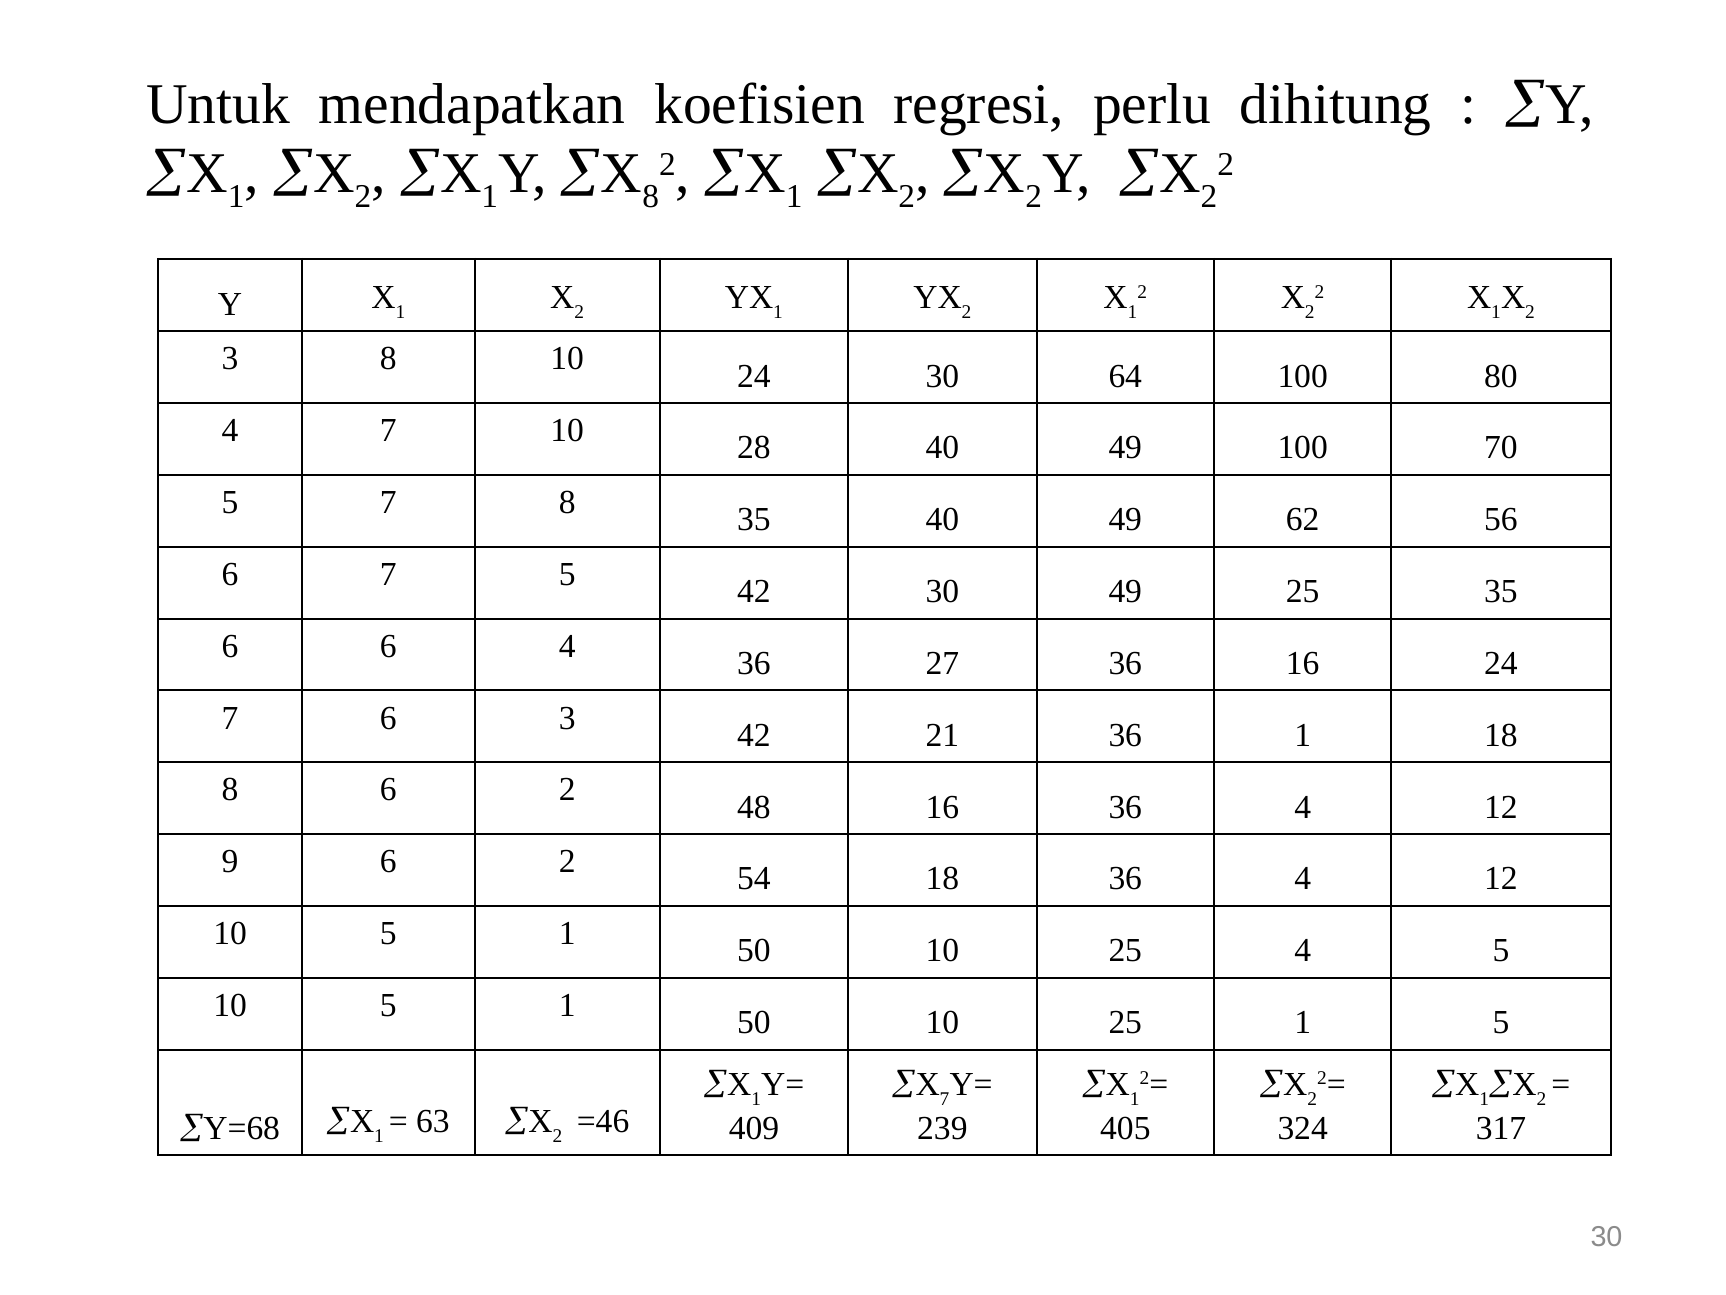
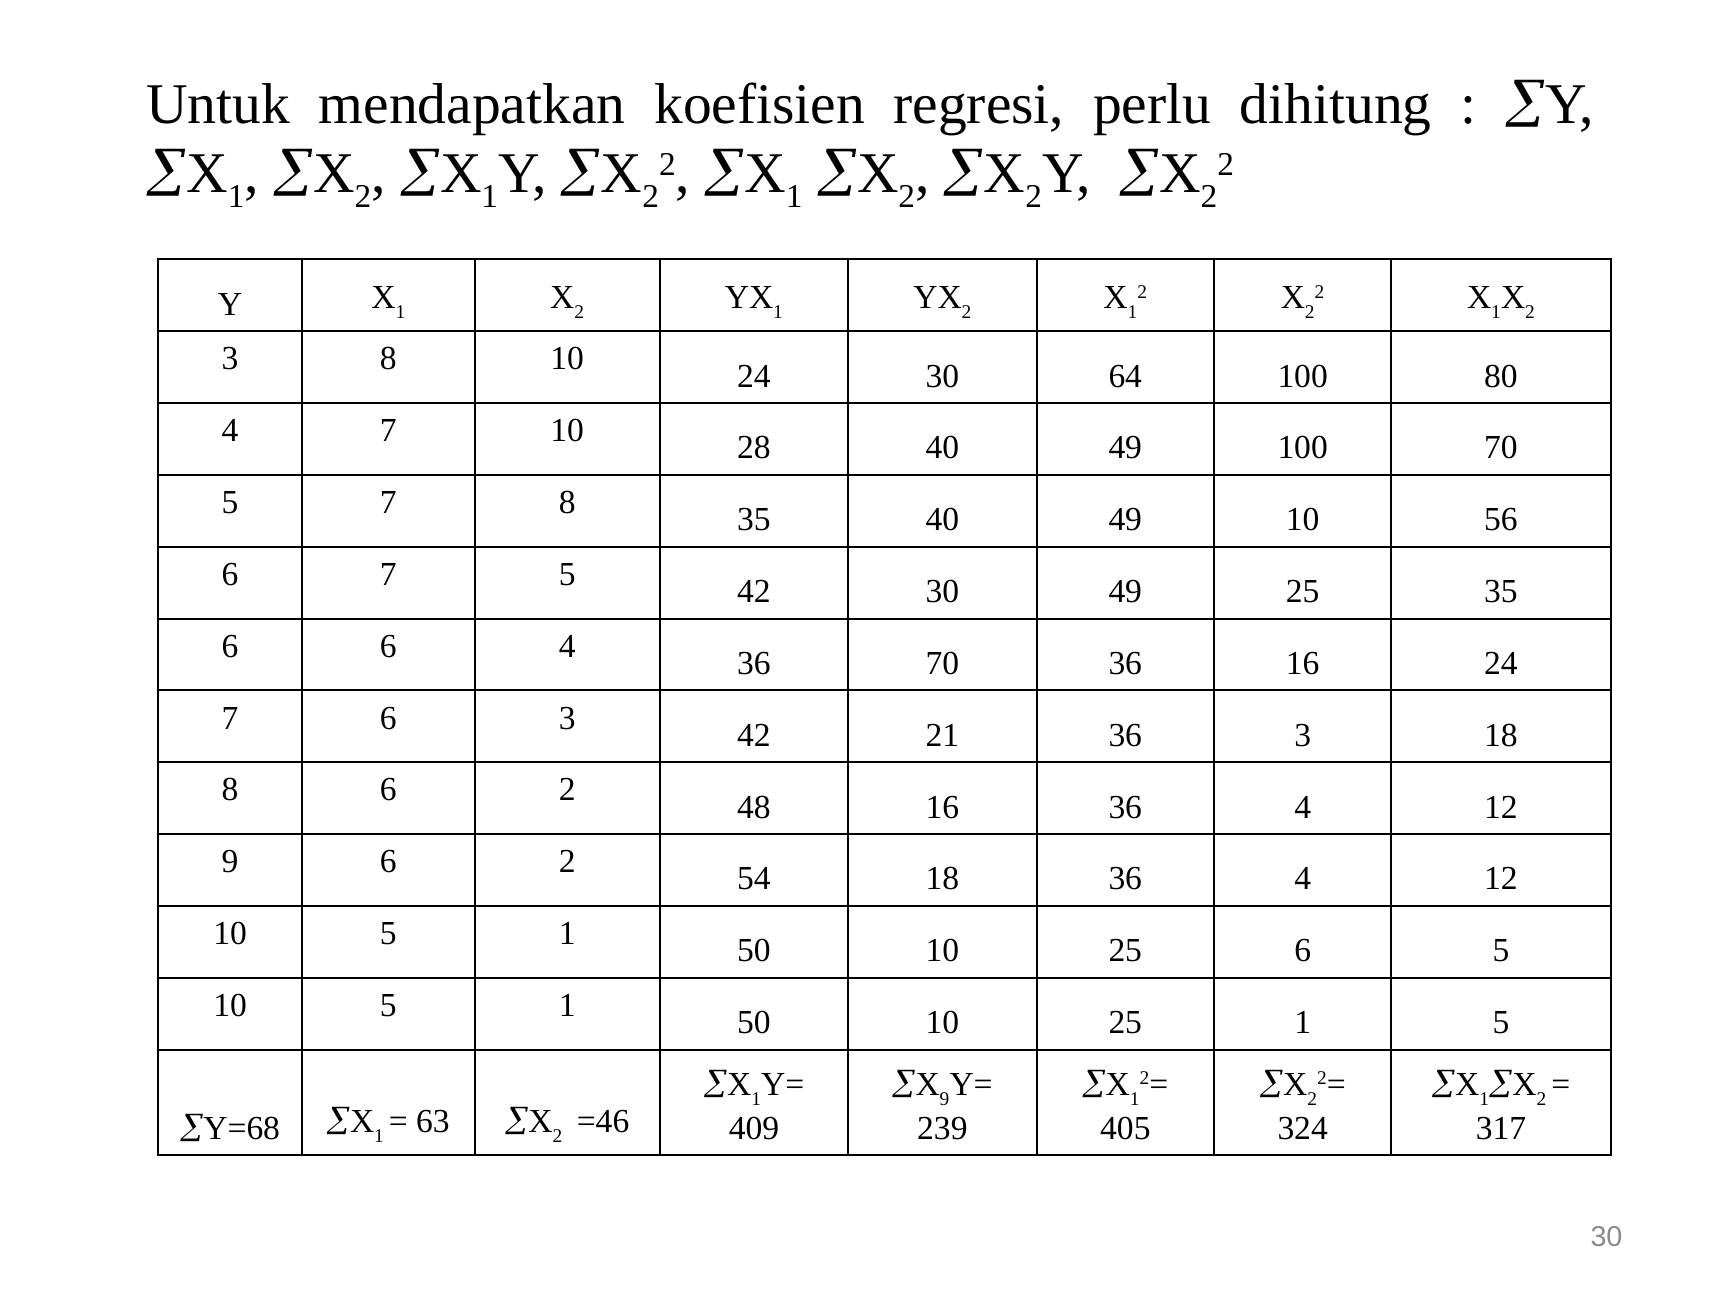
8: 8 -> 2 (651, 196)
49 62: 62 -> 10 (1303, 519)
36 27: 27 -> 70 (942, 663)
36 1: 1 -> 3 (1303, 735)
25 4: 4 -> 6 (1303, 950)
7: 7 -> 9 (945, 1098)
